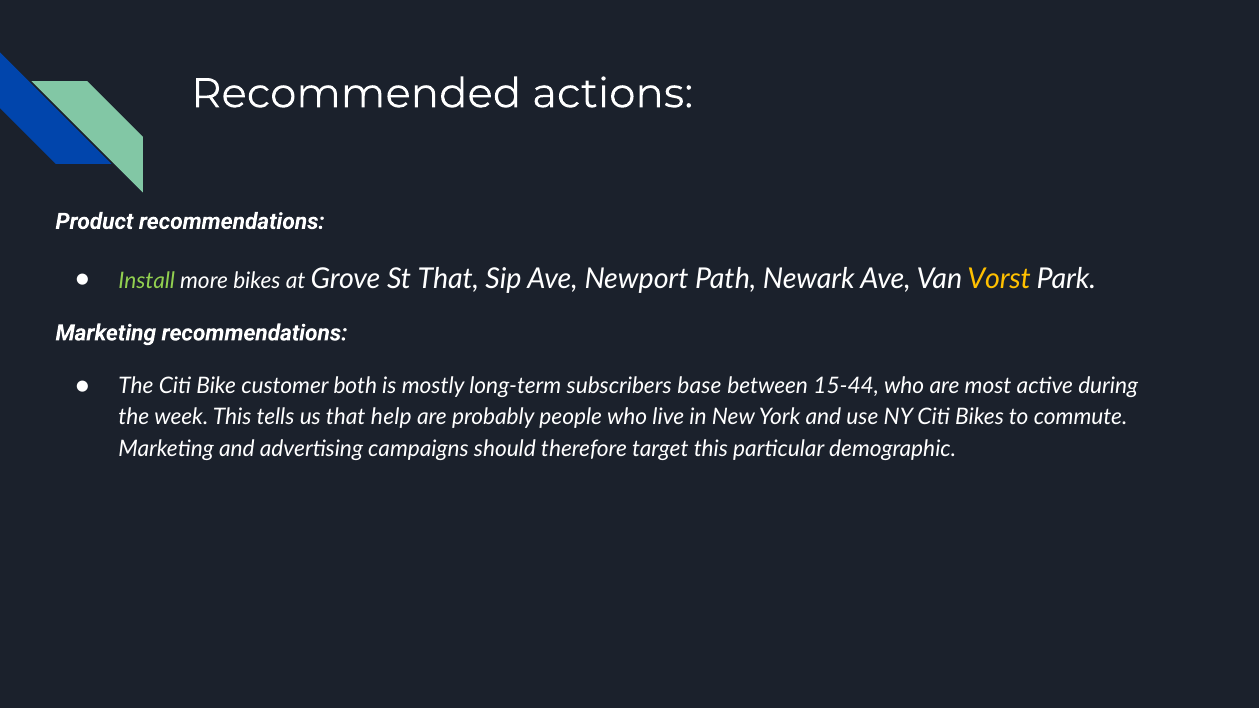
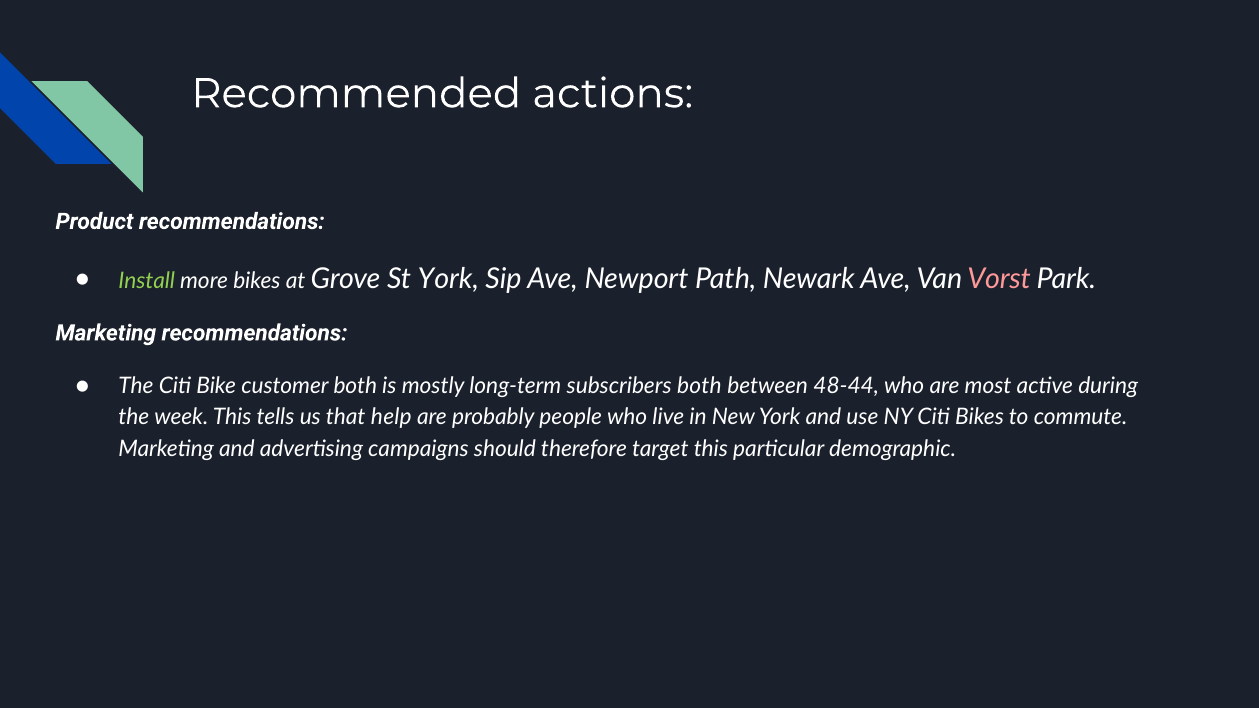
St That: That -> York (448, 279)
Vorst colour: yellow -> pink (999, 279)
subscribers base: base -> both (699, 386)
15-44: 15-44 -> 48-44 (846, 386)
